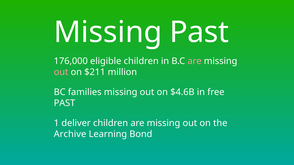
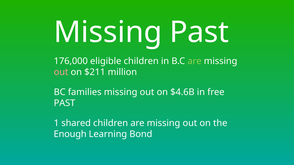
are colour: pink -> light green (195, 61)
deliver: deliver -> shared (76, 123)
Archive: Archive -> Enough (70, 134)
